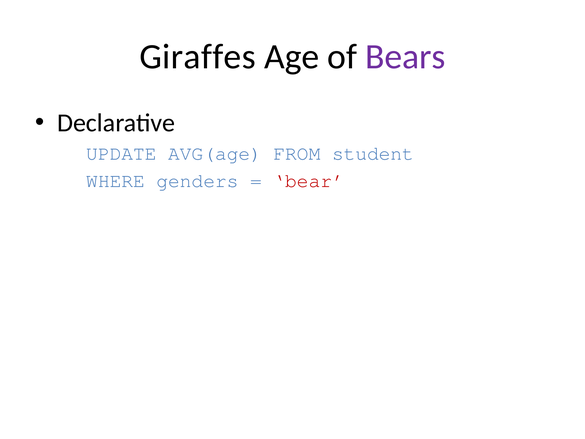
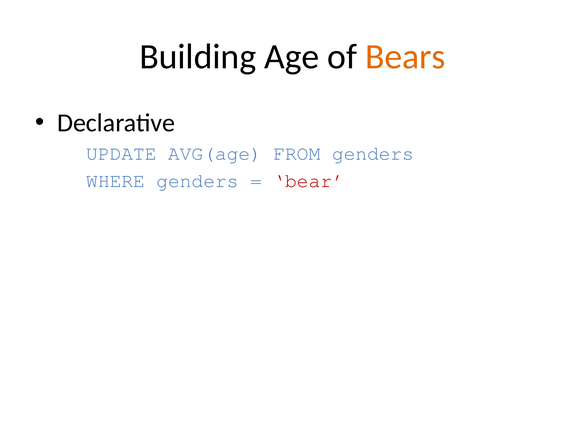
Giraffes: Giraffes -> Building (198, 57)
Bears colour: purple -> orange (405, 57)
FROM student: student -> genders (373, 153)
